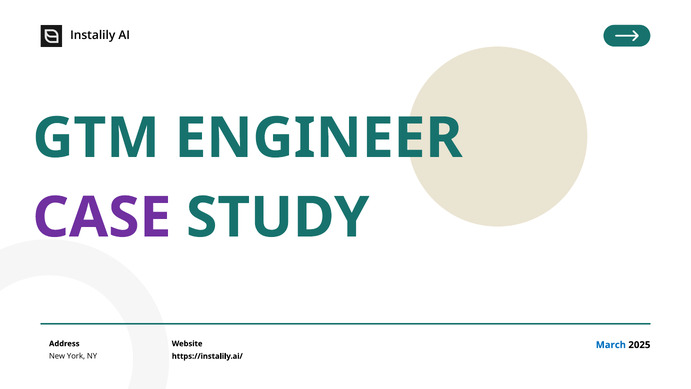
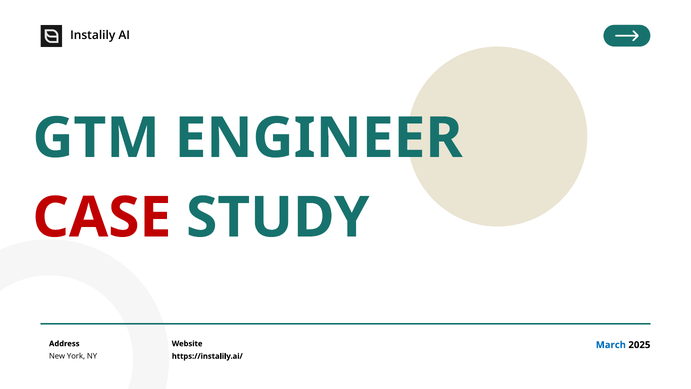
CASE colour: purple -> red (102, 218)
